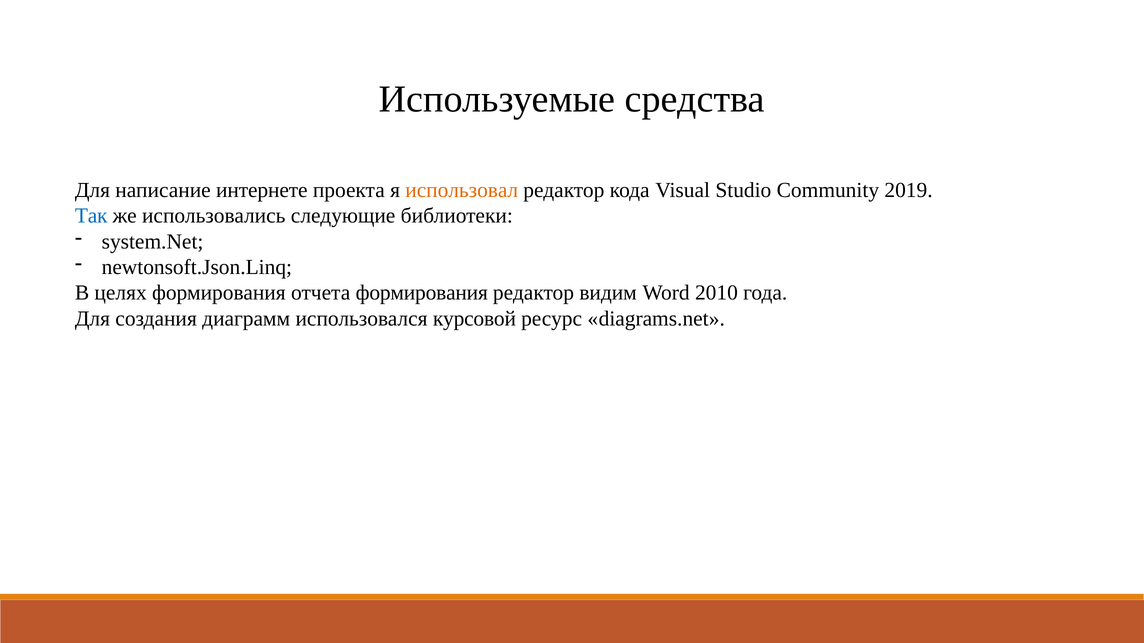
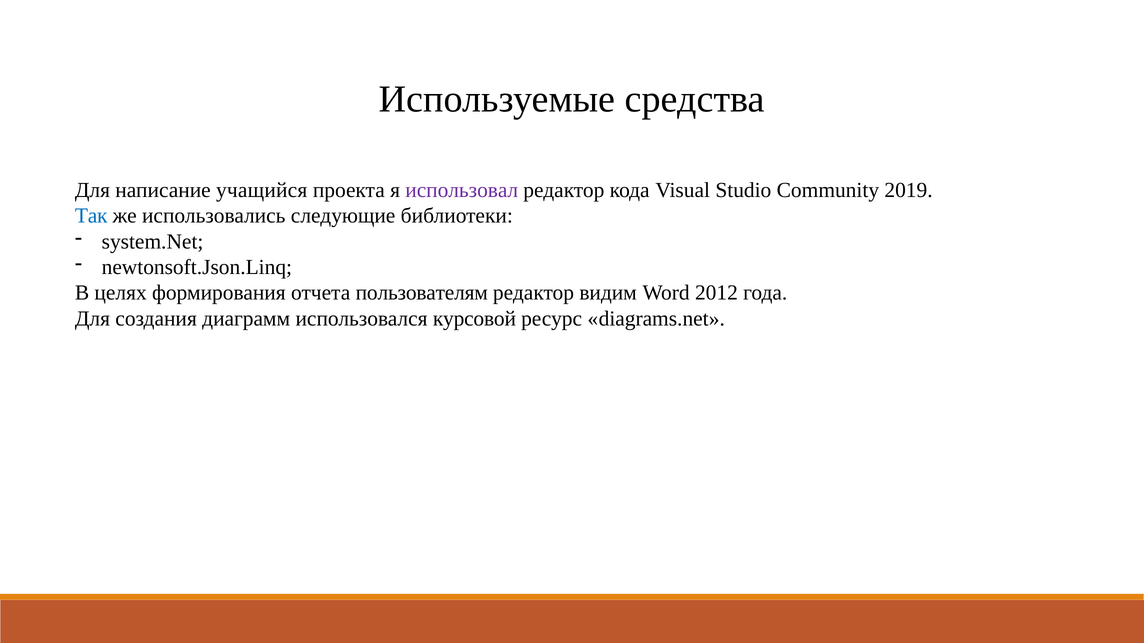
интернете: интернете -> учащийся (262, 190)
использовал colour: orange -> purple (462, 190)
отчета формирования: формирования -> пользователям (422, 293)
2010: 2010 -> 2012 (716, 293)
